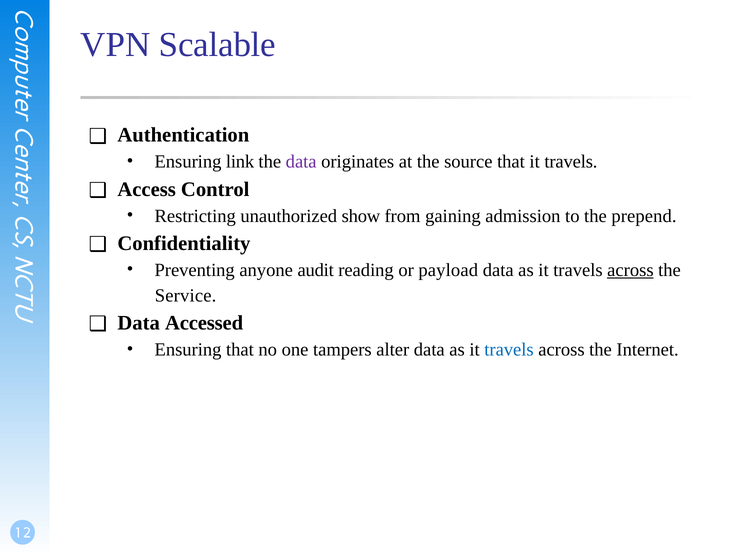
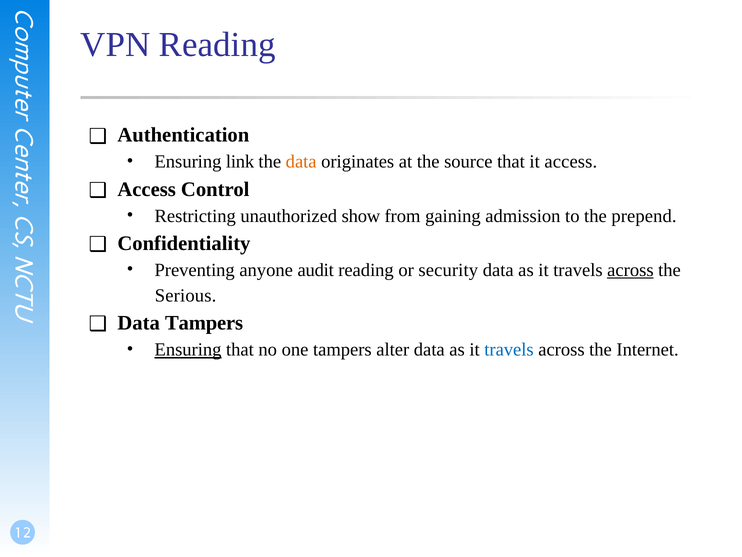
VPN Scalable: Scalable -> Reading (217, 45)
data colour: purple -> orange (301, 162)
that it travels: travels -> access (571, 162)
payload: payload -> security (448, 270)
Service: Service -> Serious (186, 295)
Data Accessed: Accessed -> Tampers (204, 323)
Ensuring underline: none -> present (188, 349)
